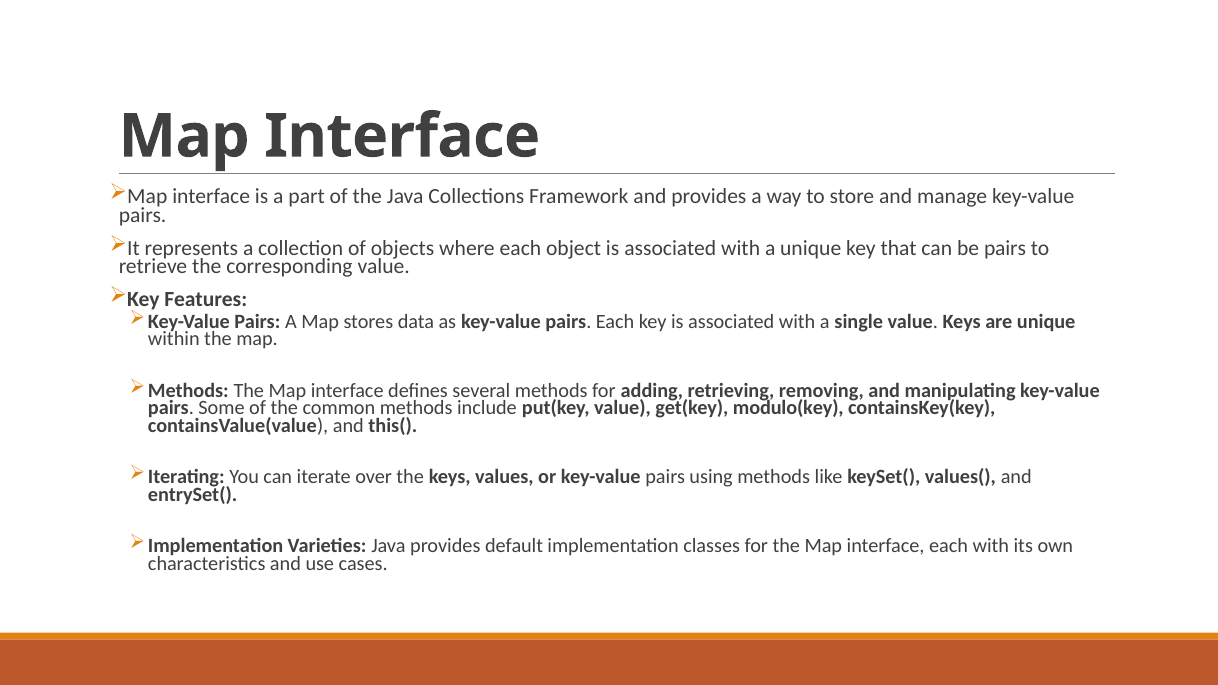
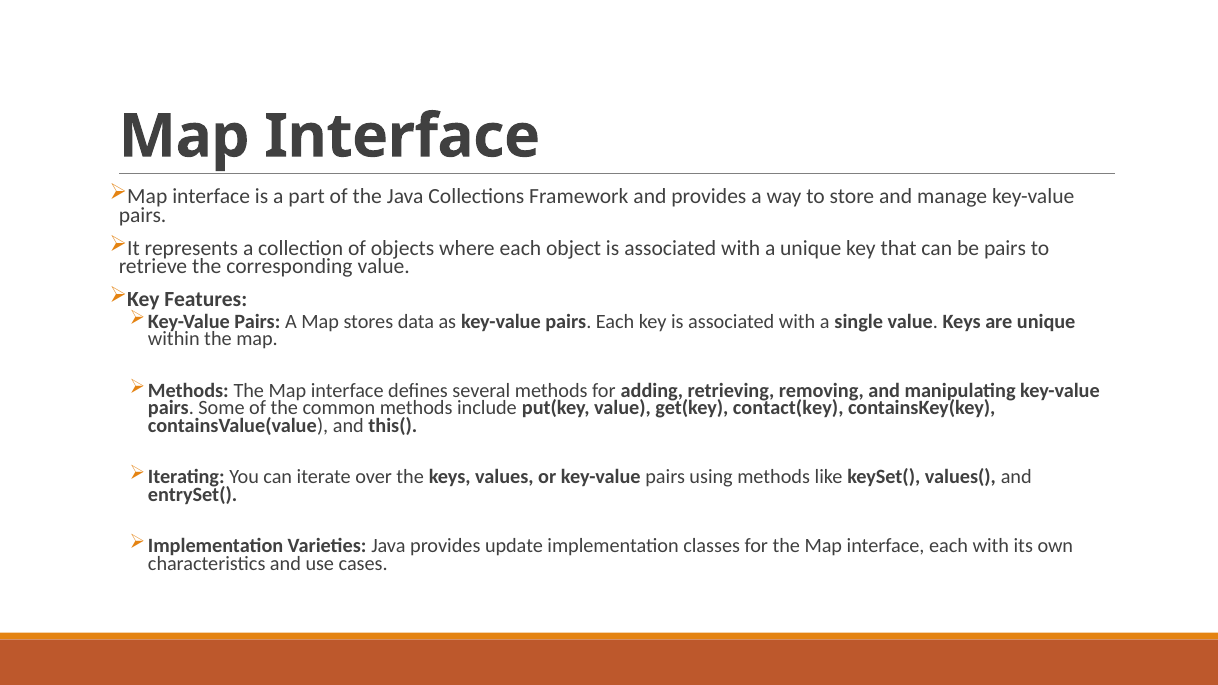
modulo(key: modulo(key -> contact(key (788, 408)
default: default -> update (514, 546)
